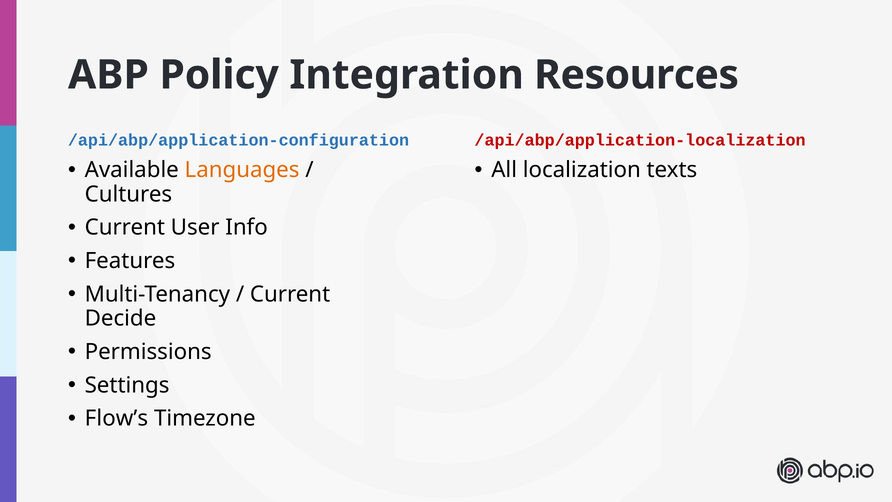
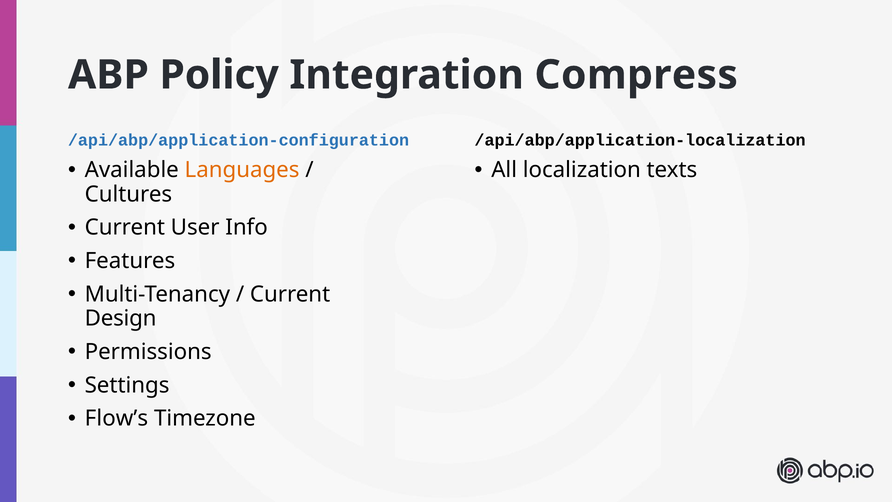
Resources: Resources -> Compress (636, 75)
/api/abp/application-localization colour: red -> black (640, 140)
Decide: Decide -> Design (121, 318)
